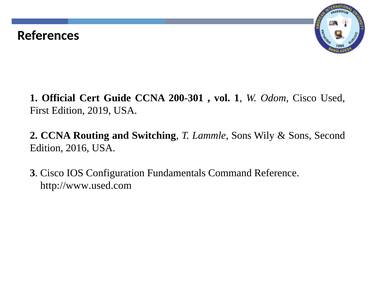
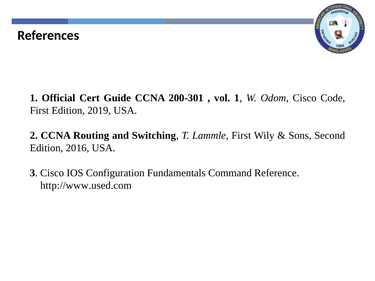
Used: Used -> Code (333, 98)
Lammle Sons: Sons -> First (241, 136)
